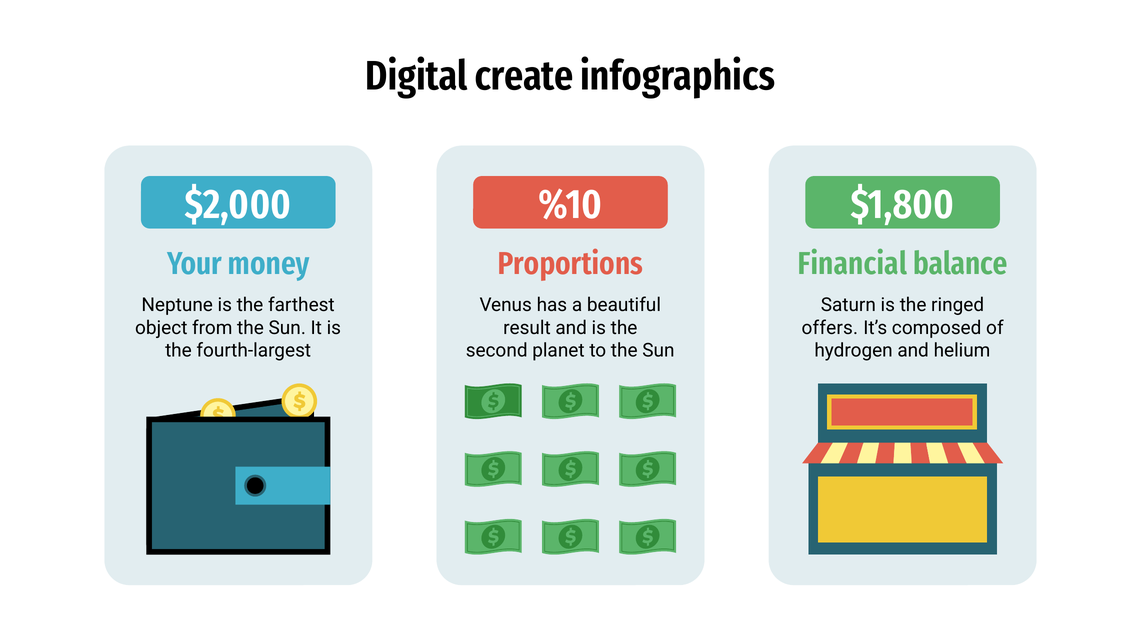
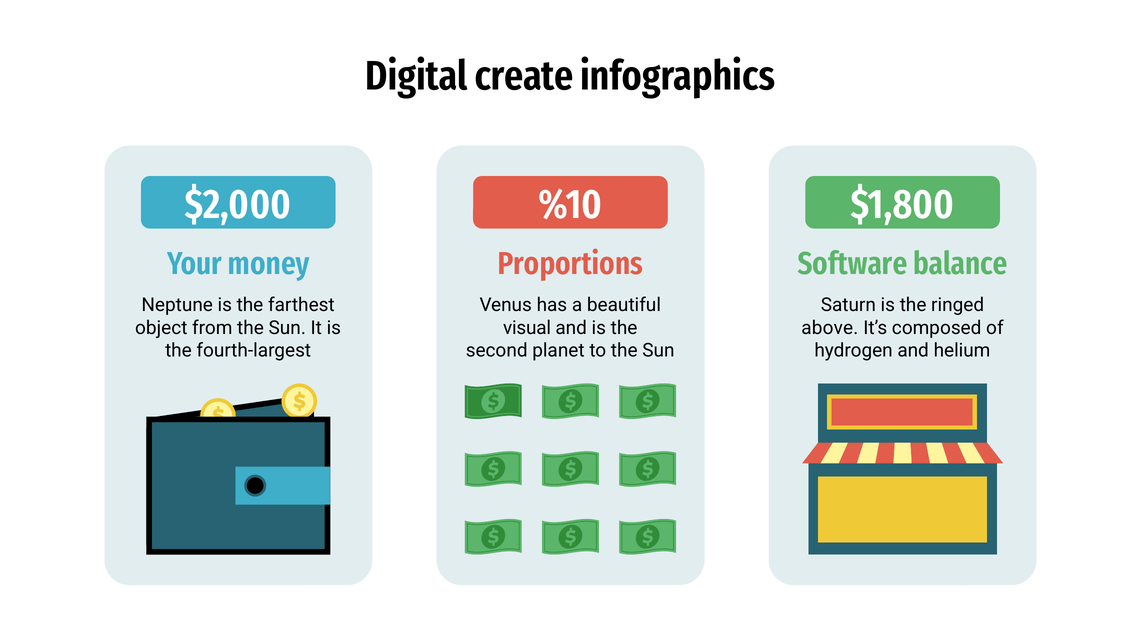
Financial: Financial -> Software (852, 264)
result: result -> visual (527, 328)
offers: offers -> above (830, 328)
